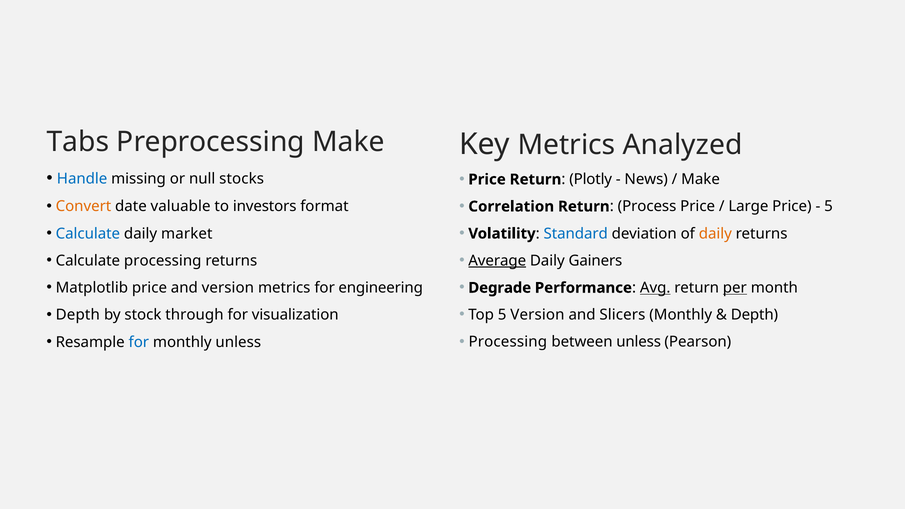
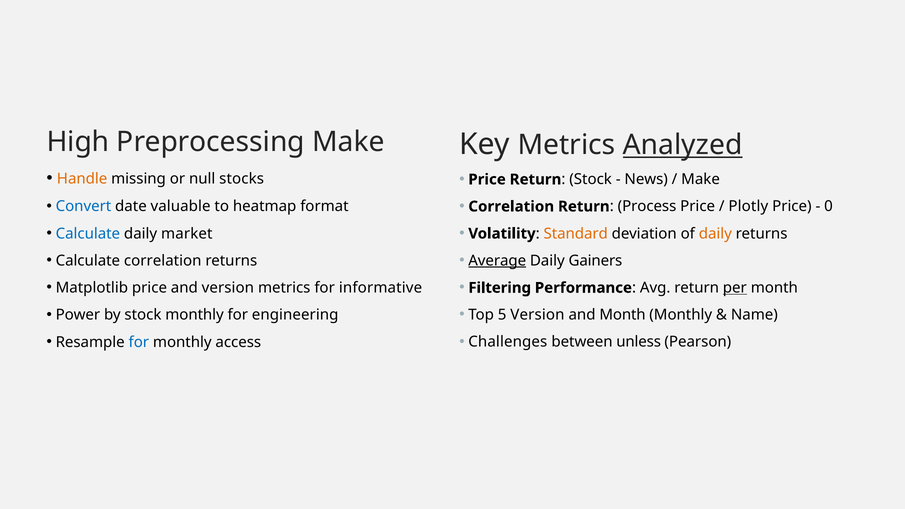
Tabs: Tabs -> High (78, 142)
Analyzed underline: none -> present (683, 145)
Handle colour: blue -> orange (82, 179)
Return Plotly: Plotly -> Stock (591, 179)
Convert colour: orange -> blue (83, 207)
investors: investors -> heatmap (265, 207)
Large: Large -> Plotly (748, 207)
5: 5 -> 0 (829, 207)
Standard colour: blue -> orange (576, 234)
Calculate processing: processing -> correlation (163, 261)
engineering: engineering -> informative (381, 288)
Degrade: Degrade -> Filtering (500, 288)
Avg underline: present -> none (655, 288)
and Slicers: Slicers -> Month (623, 315)
Depth: Depth -> Name (754, 315)
Depth: Depth -> Power (78, 315)
stock through: through -> monthly (195, 315)
visualization: visualization -> engineering (295, 315)
Processing: Processing -> Challenges (508, 342)
monthly unless: unless -> access (238, 342)
